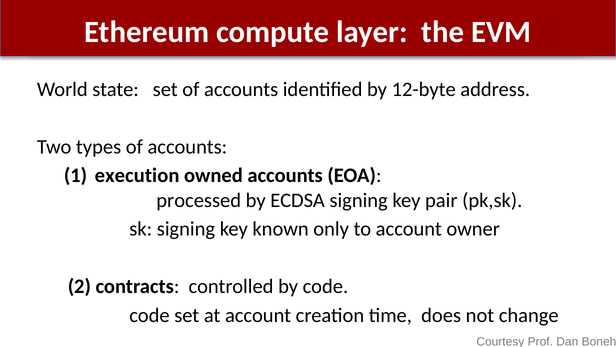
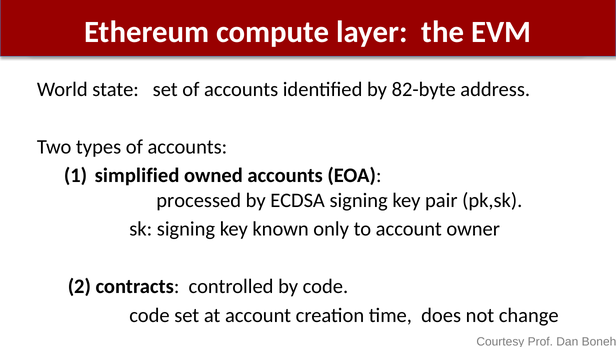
12-byte: 12-byte -> 82-byte (424, 89)
execution: execution -> simplified (137, 175)
